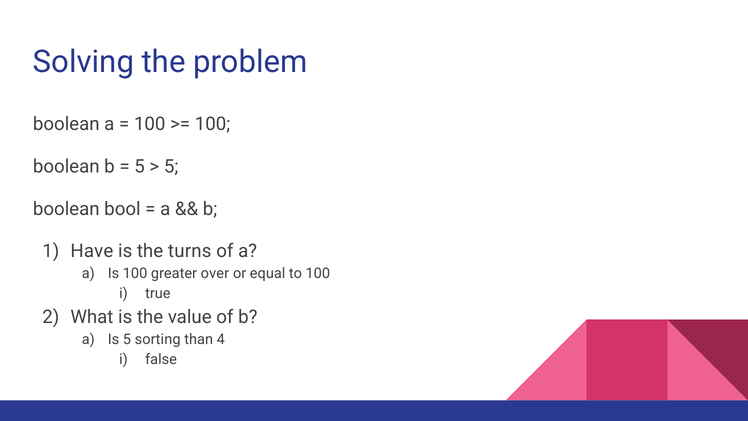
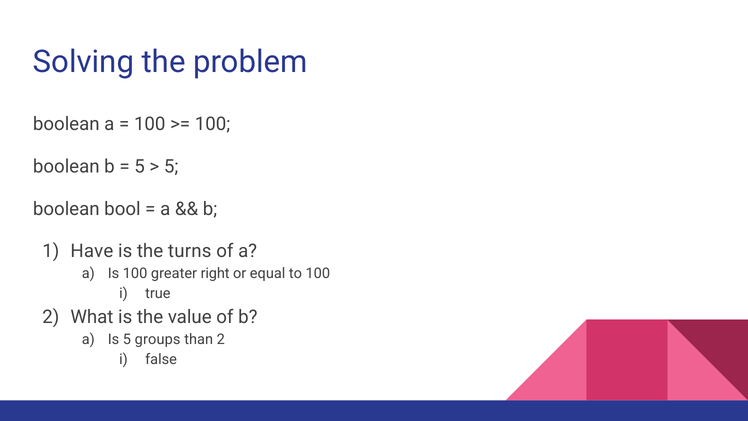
over: over -> right (215, 273)
sorting: sorting -> groups (158, 339)
than 4: 4 -> 2 (221, 339)
